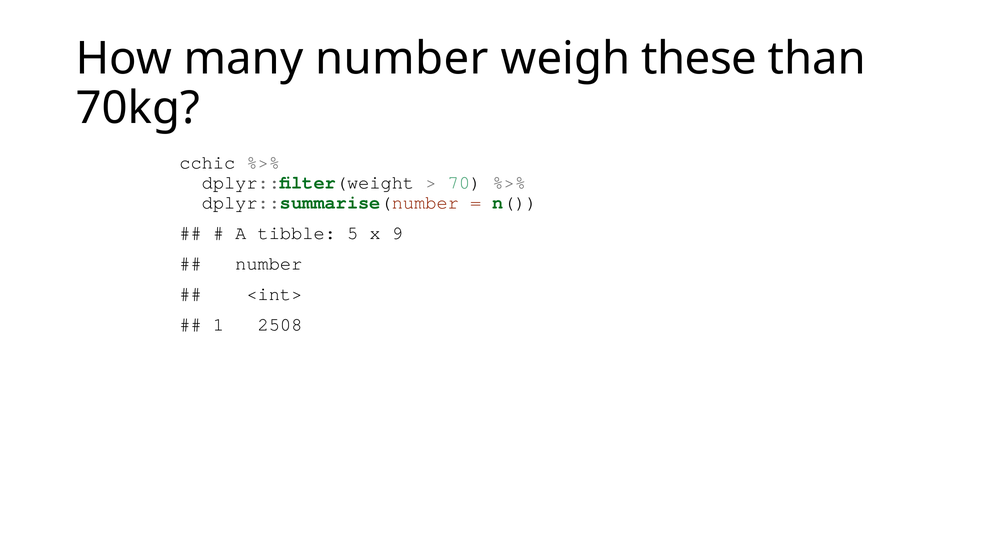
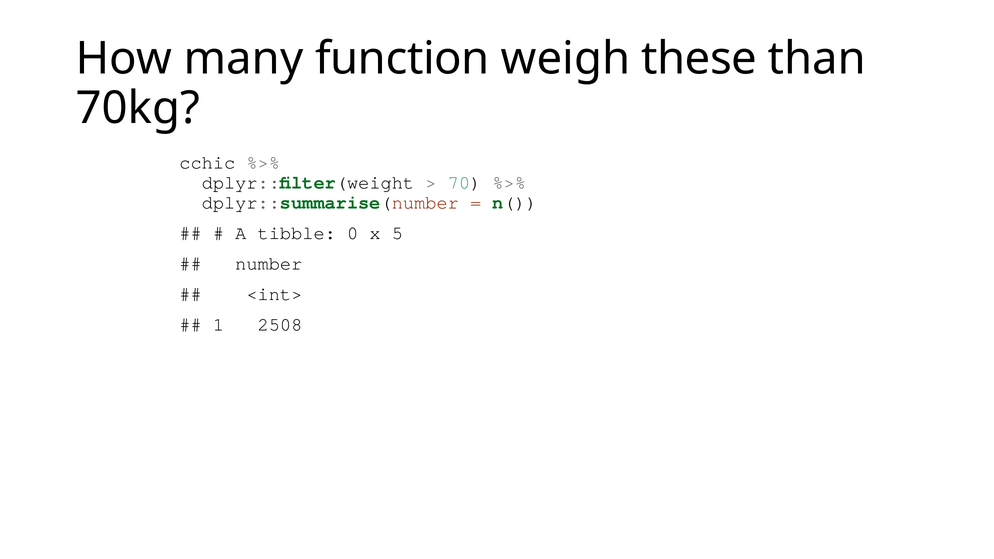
many number: number -> function (402, 59)
5: 5 -> 0 (353, 233)
9: 9 -> 5 (397, 233)
